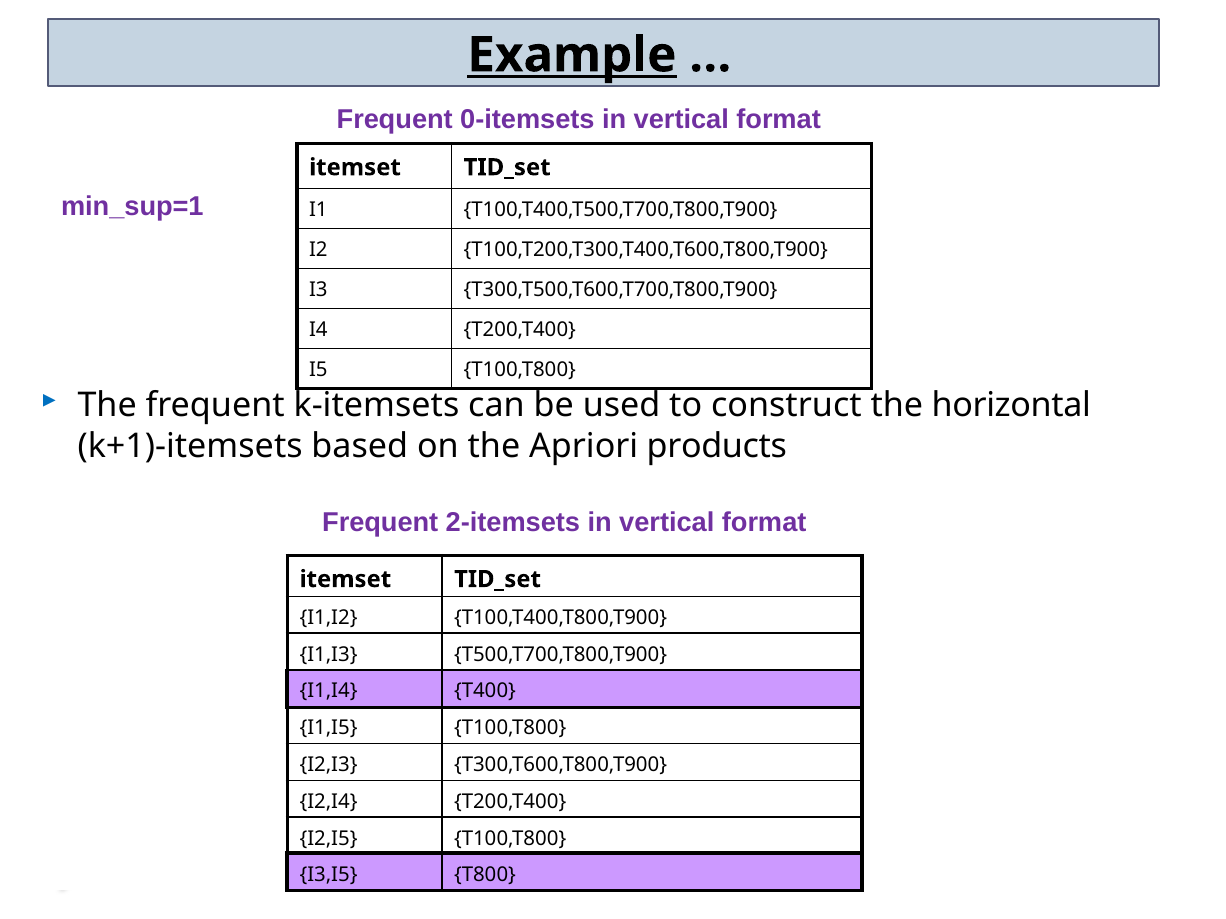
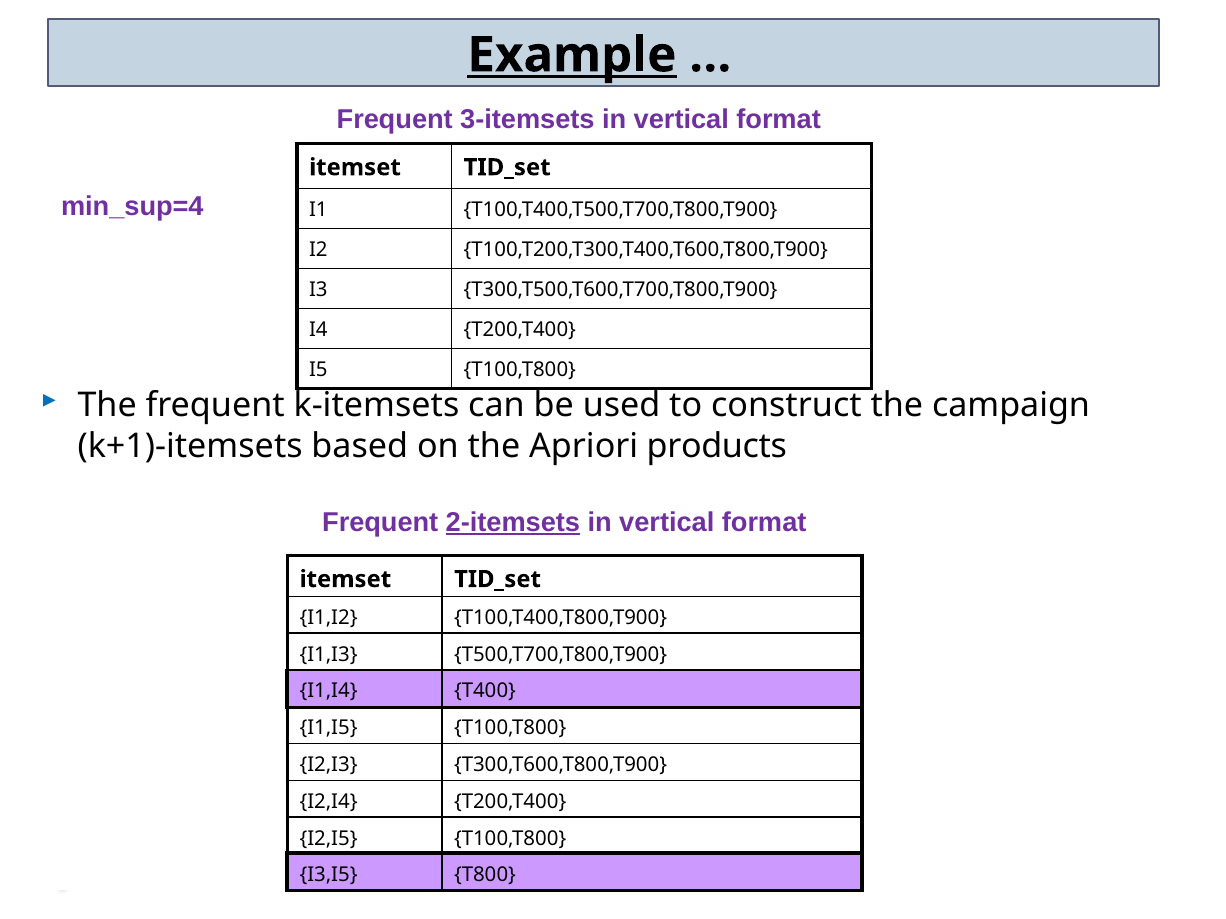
0-itemsets: 0-itemsets -> 3-itemsets (527, 120)
min_sup=1: min_sup=1 -> min_sup=4 (132, 206)
horizontal: horizontal -> campaign (1011, 406)
2-itemsets underline: none -> present (513, 522)
